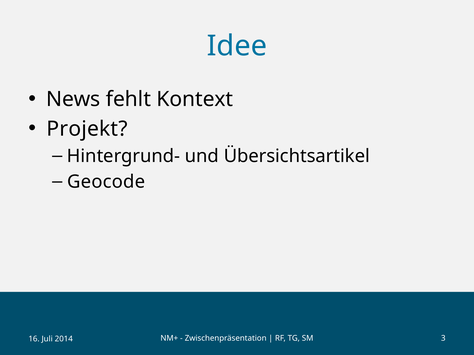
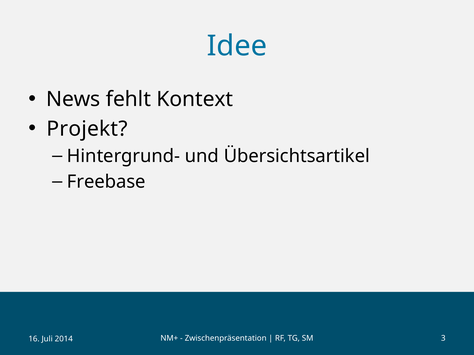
Geocode: Geocode -> Freebase (106, 182)
